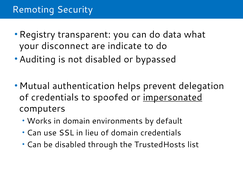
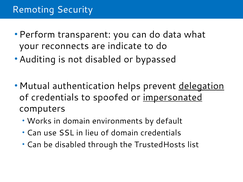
Registry: Registry -> Perform (37, 35)
disconnect: disconnect -> reconnects (65, 46)
delegation underline: none -> present (201, 86)
